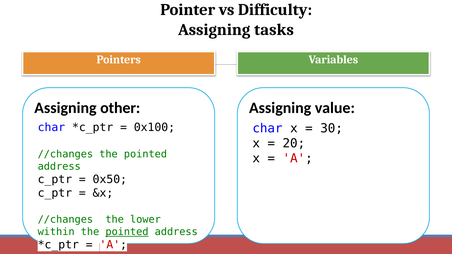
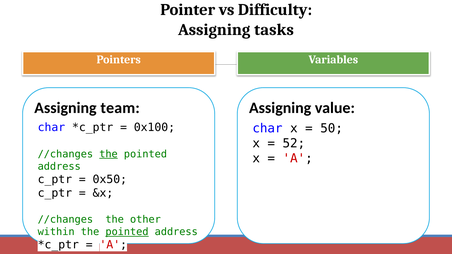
other: other -> team (120, 108)
30: 30 -> 50 (332, 128)
20: 20 -> 52 (294, 143)
the underline: none -> present (108, 154)
lower: lower -> other (145, 220)
